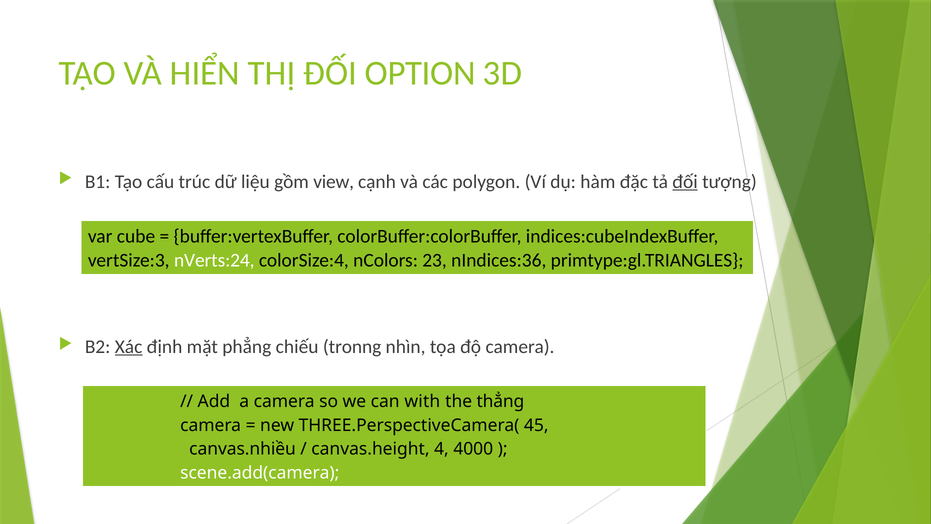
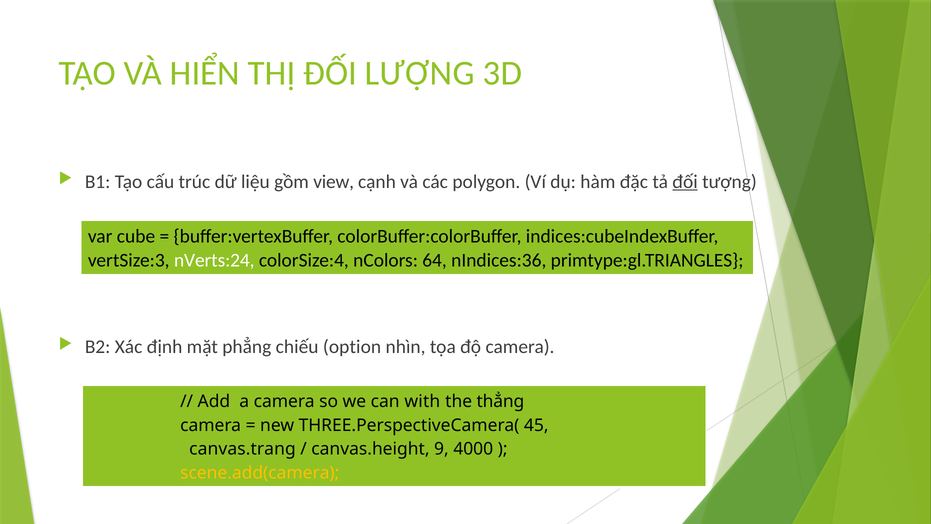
OPTION: OPTION -> LƯỢNG (420, 73)
23: 23 -> 64 (435, 260)
Xác underline: present -> none (129, 347)
tronng: tronng -> option (352, 347)
canvas.nhiều: canvas.nhiều -> canvas.trang (242, 449)
4: 4 -> 9 (441, 449)
scene.add(camera colour: white -> yellow (260, 473)
